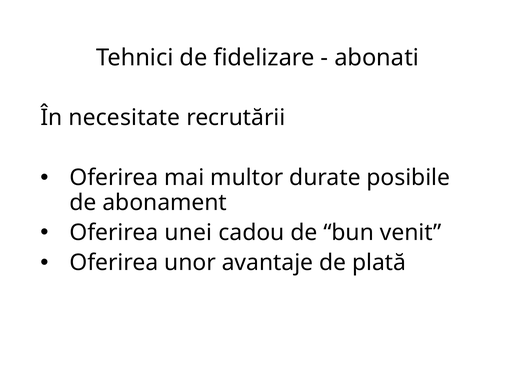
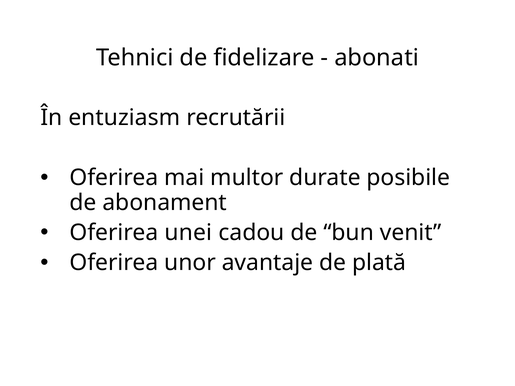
necesitate: necesitate -> entuziasm (124, 118)
